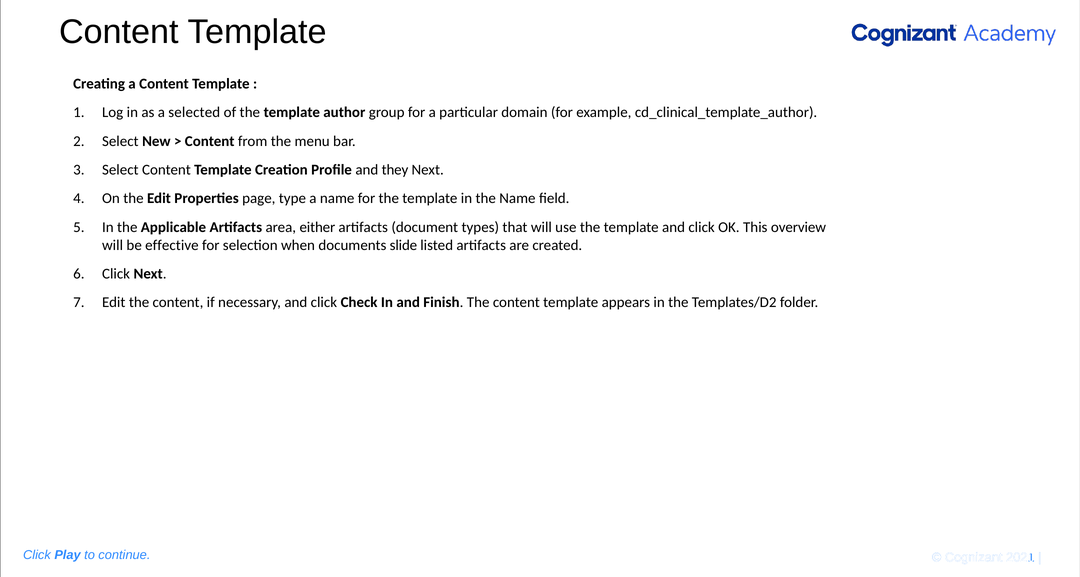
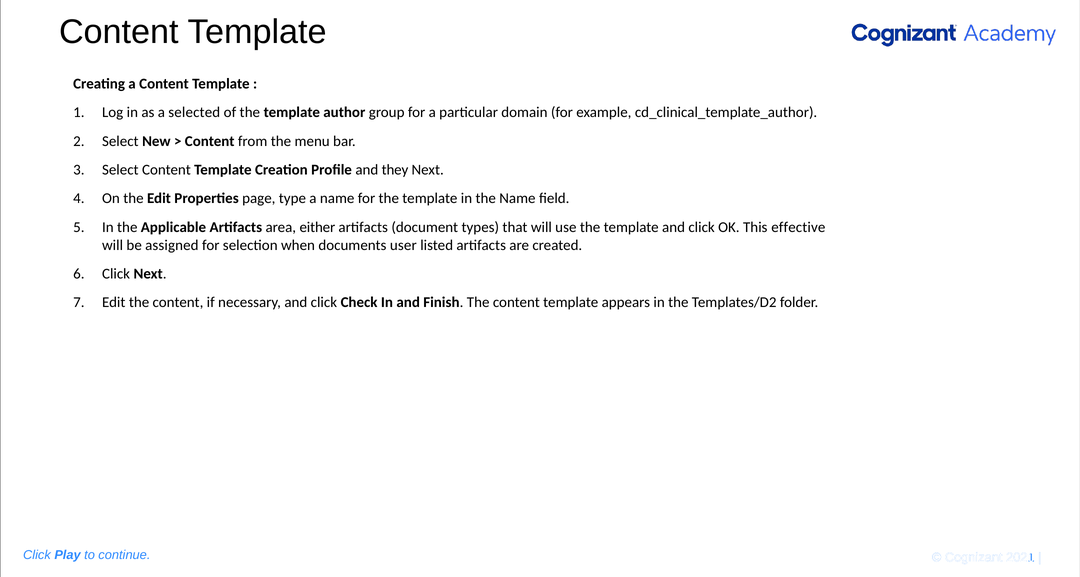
overview: overview -> effective (798, 227)
effective: effective -> assigned (172, 245)
slide: slide -> user (403, 245)
